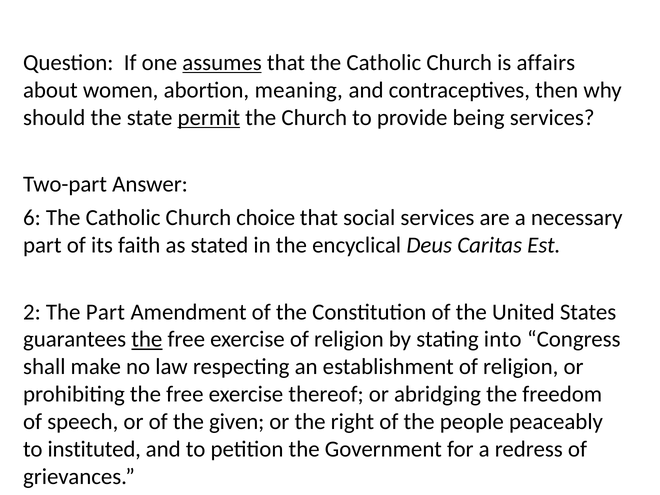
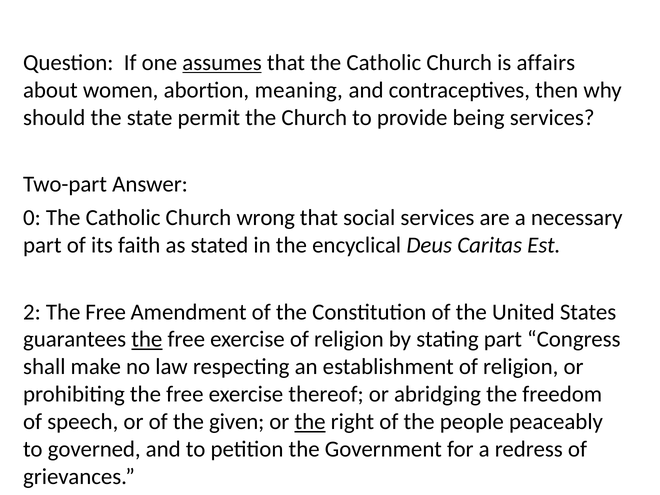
permit underline: present -> none (209, 118)
6: 6 -> 0 (32, 218)
choice: choice -> wrong (266, 218)
2 The Part: Part -> Free (106, 312)
stating into: into -> part (503, 339)
the underline: none -> present (310, 422)
instituted: instituted -> governed (94, 449)
